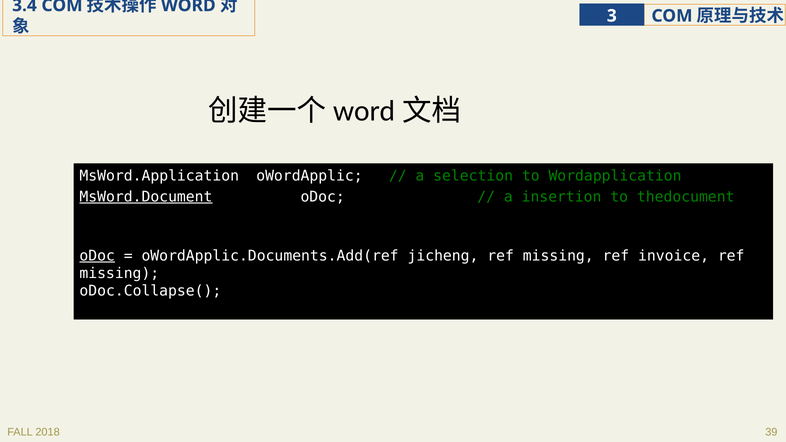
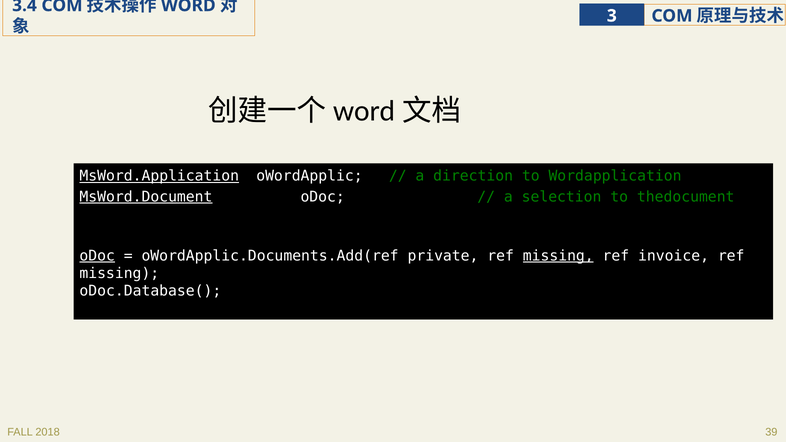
MsWord.Application underline: none -> present (159, 176)
selection: selection -> direction (473, 176)
insertion: insertion -> selection (562, 197)
jicheng: jicheng -> private (443, 256)
missing underline: none -> present (558, 256)
oDoc.Collapse(: oDoc.Collapse( -> oDoc.Database( (150, 291)
